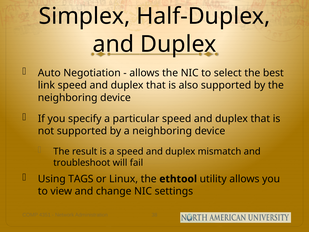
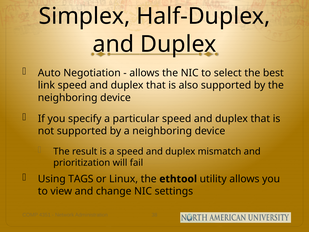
troubleshoot: troubleshoot -> prioritization (82, 163)
